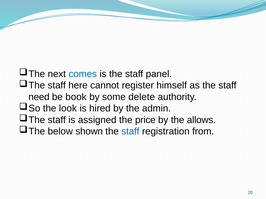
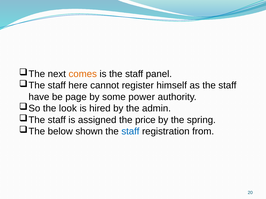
comes colour: blue -> orange (83, 74)
need: need -> have (39, 97)
book: book -> page (76, 97)
delete: delete -> power (142, 97)
allows: allows -> spring (201, 120)
